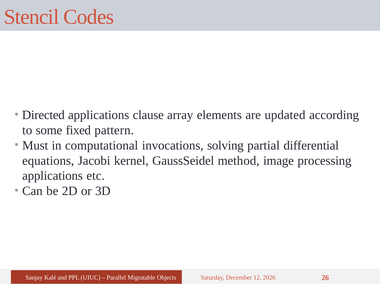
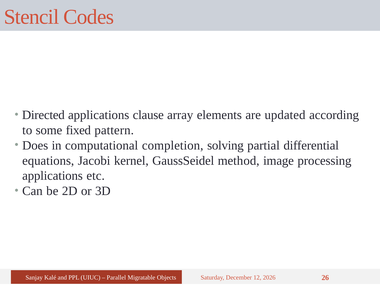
Must: Must -> Does (35, 145)
invocations: invocations -> completion (173, 145)
